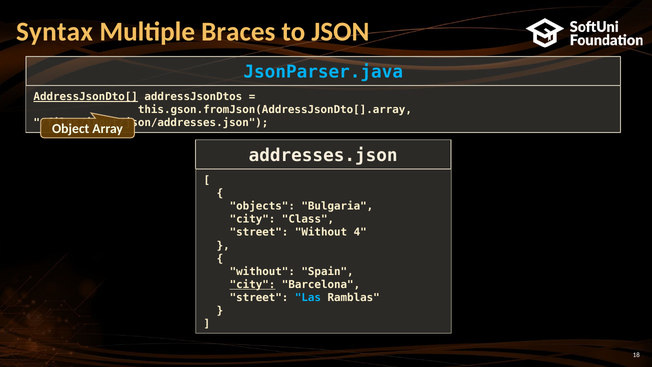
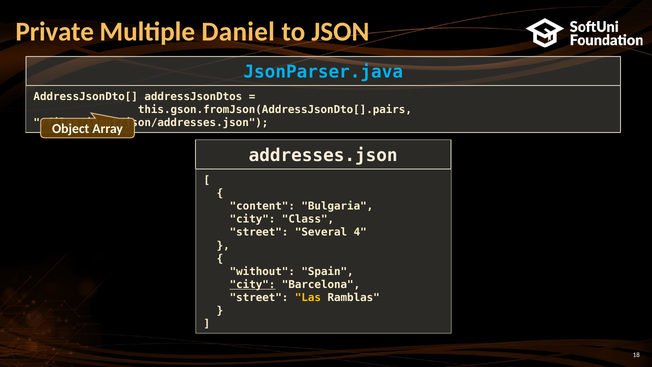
Syntax: Syntax -> Private (55, 32)
Braces: Braces -> Daniel (238, 32)
AddressJsonDto[ underline: present -> none (86, 97)
this.gson.fromJson(AddressJsonDto[].array: this.gson.fromJson(AddressJsonDto[].array -> this.gson.fromJson(AddressJsonDto[].pairs (275, 110)
objects: objects -> content (262, 206)
street Without: Without -> Several (321, 232)
Las colour: light blue -> yellow (308, 297)
